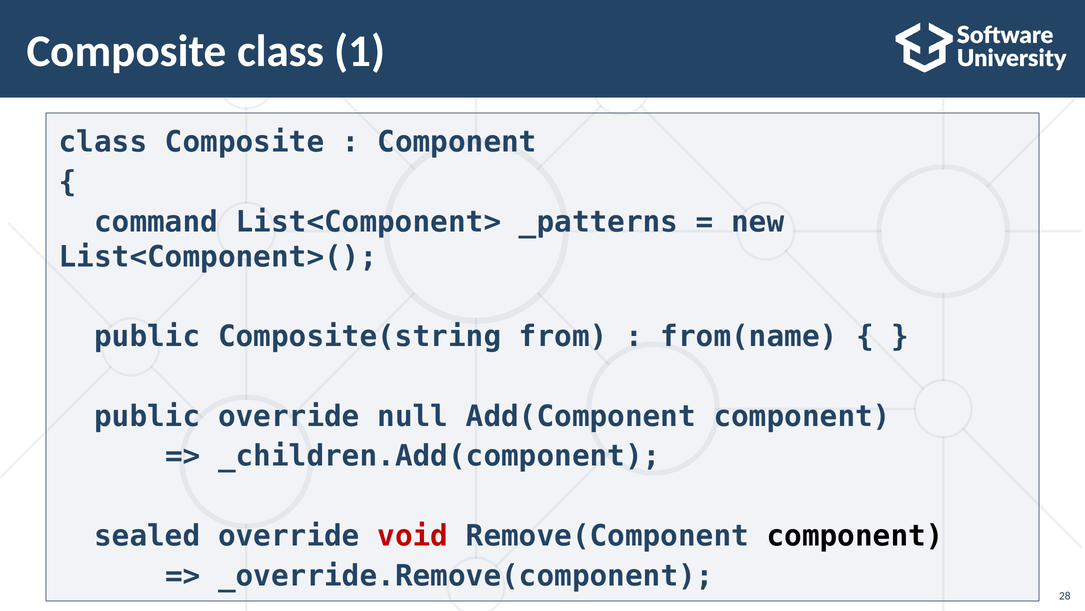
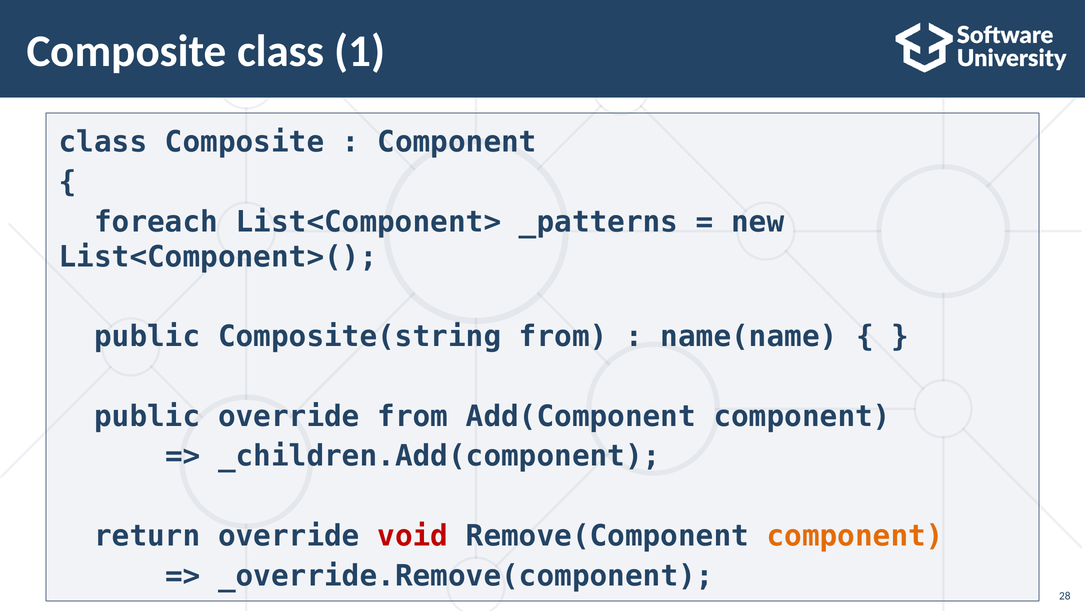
command: command -> foreach (156, 222)
from(name: from(name -> name(name (749, 336)
override null: null -> from (413, 416)
sealed: sealed -> return (147, 535)
component colour: black -> orange (855, 535)
